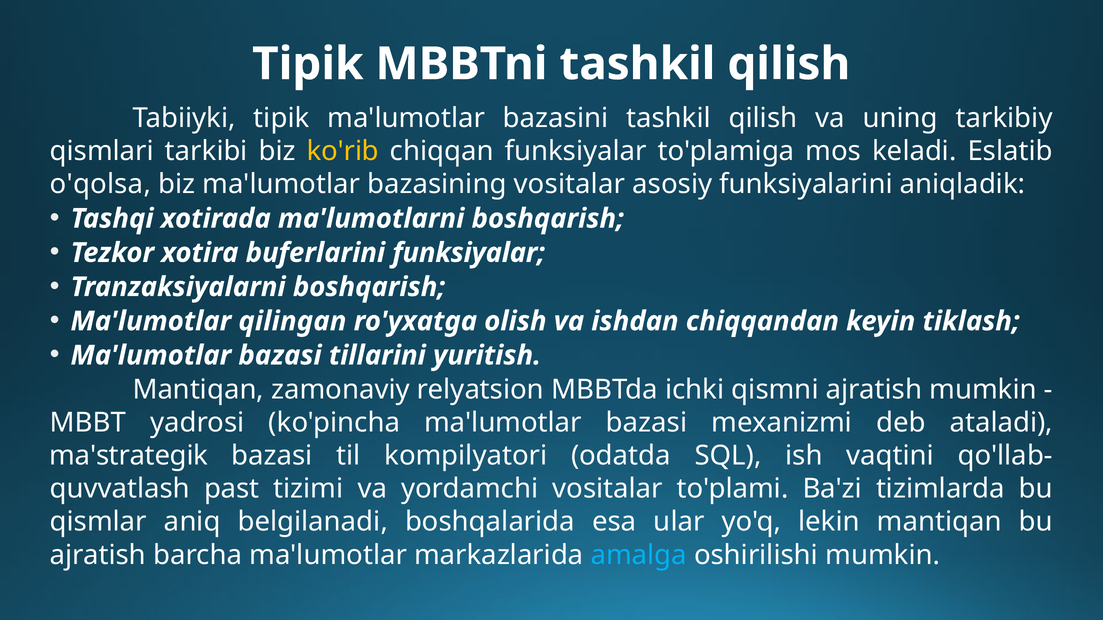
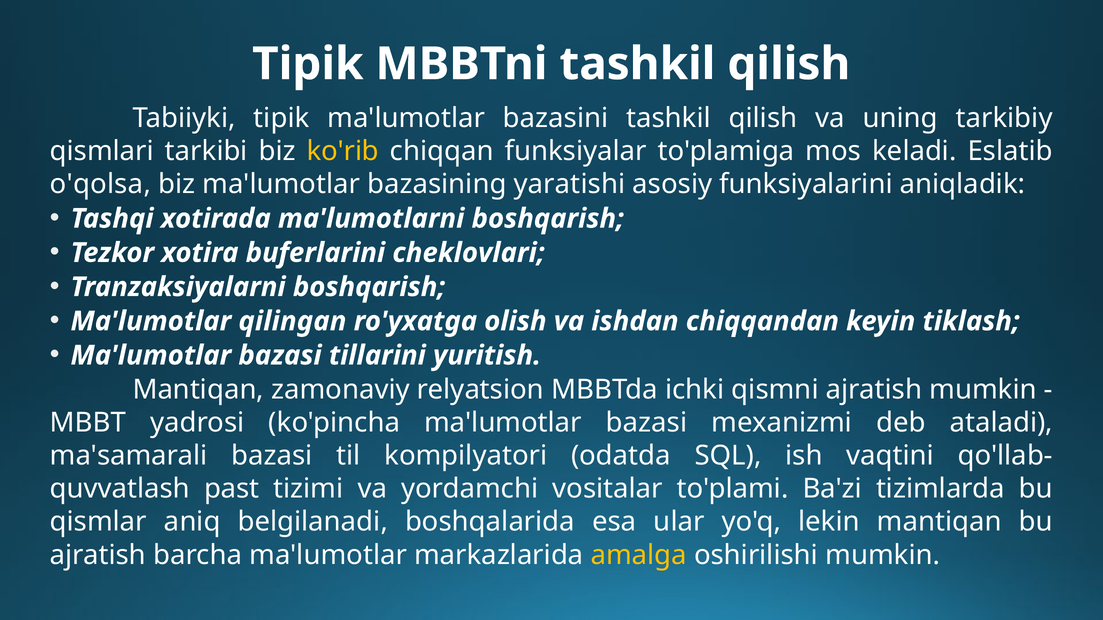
bazasining vositalar: vositalar -> yaratishi (569, 185)
buferlarini funksiyalar: funksiyalar -> cheklovlari (469, 253)
ma'strategik: ma'strategik -> ma'samarali (129, 456)
amalga colour: light blue -> yellow (639, 555)
